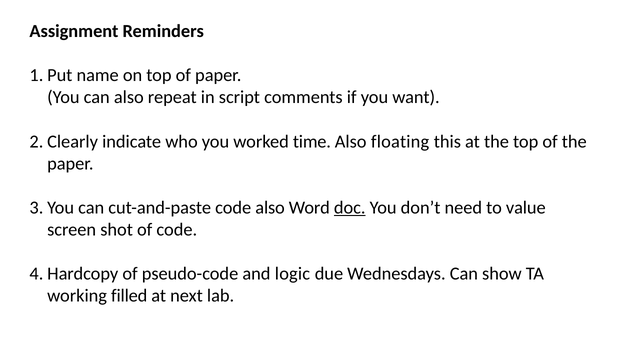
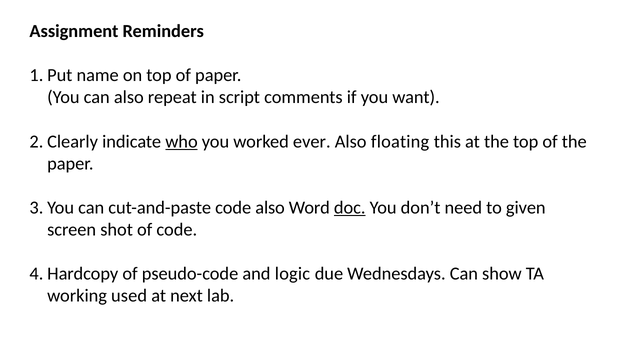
who underline: none -> present (181, 142)
time: time -> ever (312, 142)
value: value -> given (526, 208)
filled: filled -> used (129, 296)
